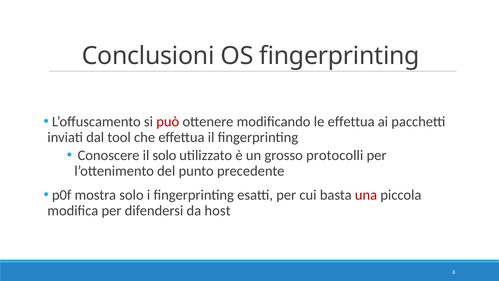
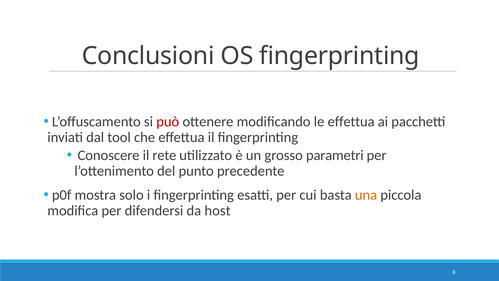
il solo: solo -> rete (164, 155)
protocolli: protocolli -> parametri (335, 155)
una colour: red -> orange (366, 195)
